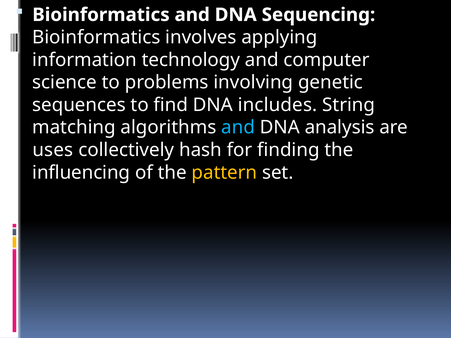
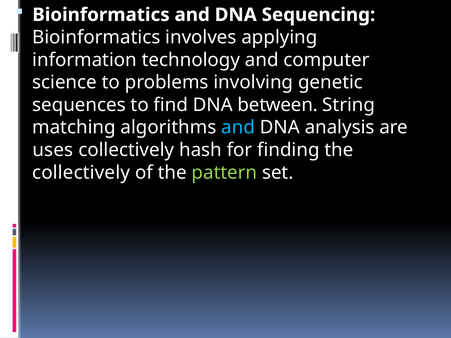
includes: includes -> between (278, 105)
influencing: influencing -> collectively (81, 173)
pattern colour: yellow -> light green (224, 173)
